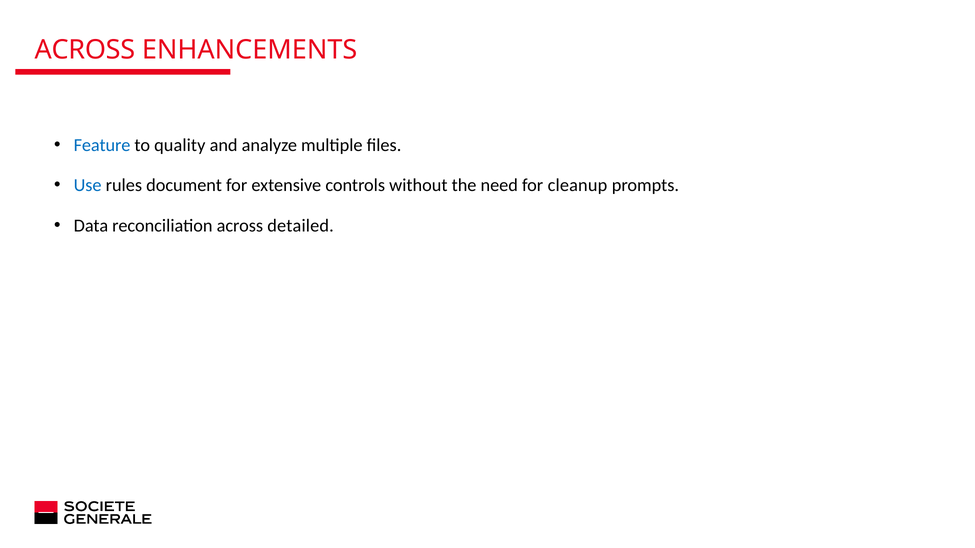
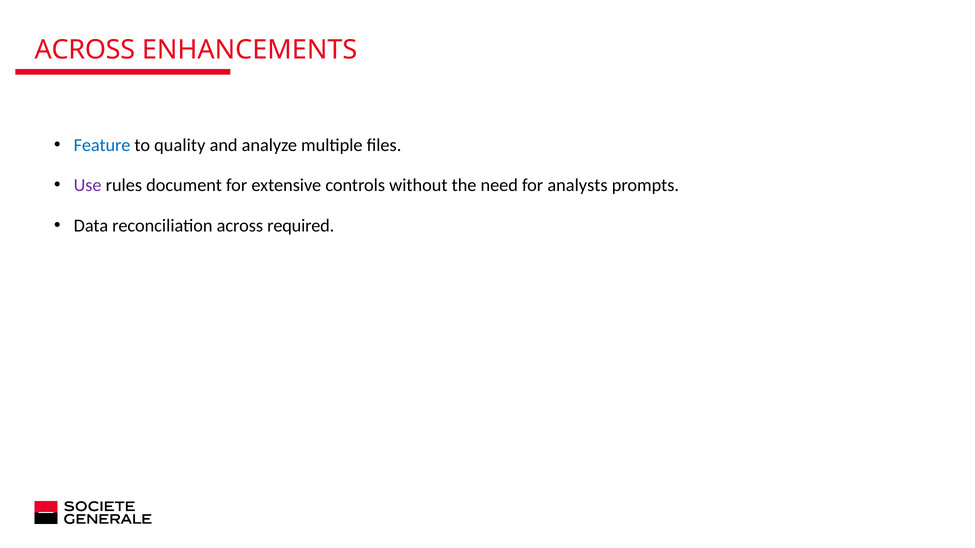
Use colour: blue -> purple (88, 186)
cleanup: cleanup -> analysts (578, 186)
detailed: detailed -> required (301, 226)
